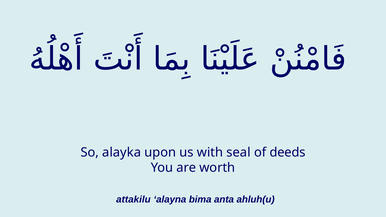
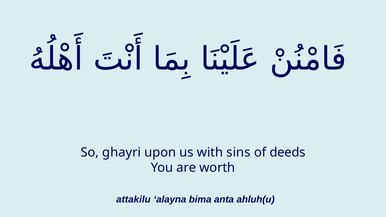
alayka: alayka -> ghayri (122, 152)
seal: seal -> sins (238, 152)
